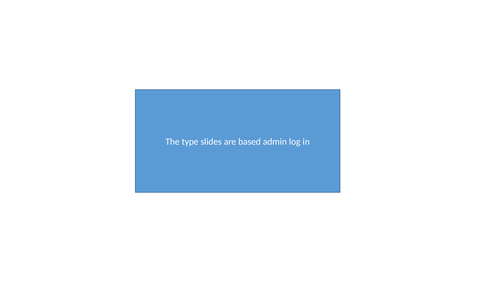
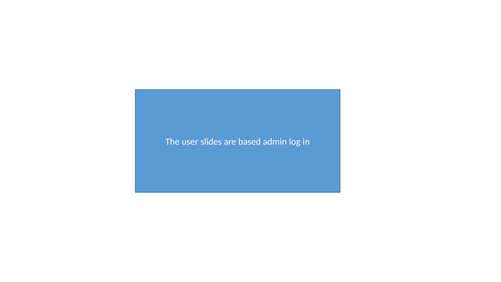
type: type -> user (190, 142)
